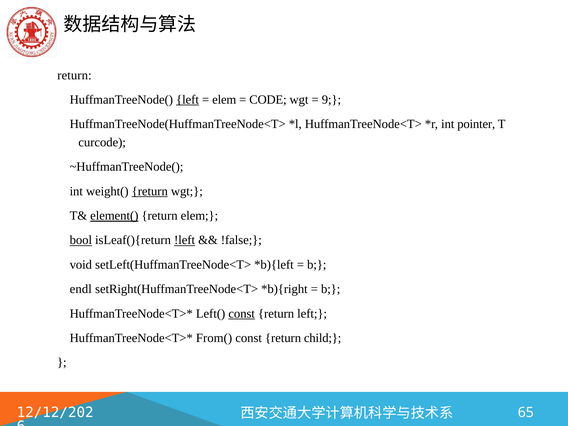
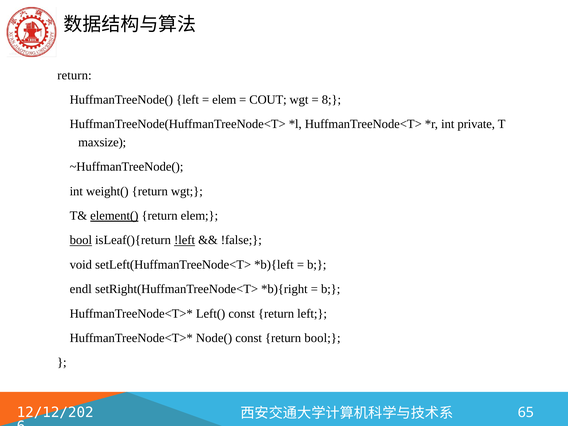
left underline: present -> none (188, 100)
CODE: CODE -> COUT (268, 100)
9: 9 -> 8 (331, 100)
pointer: pointer -> private (476, 124)
curcode: curcode -> maxsize (102, 142)
return underline: present -> none (150, 191)
const underline: present -> none (242, 314)
From(: From( -> Node( (214, 338)
return child: child -> bool (322, 338)
